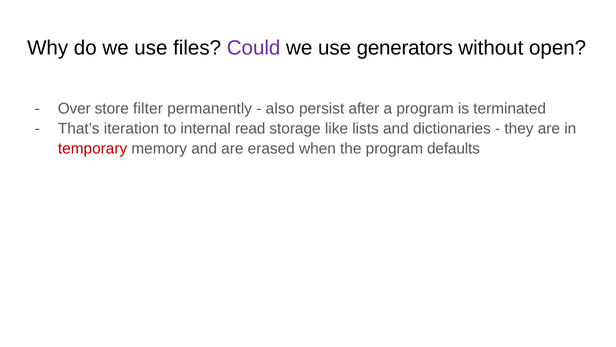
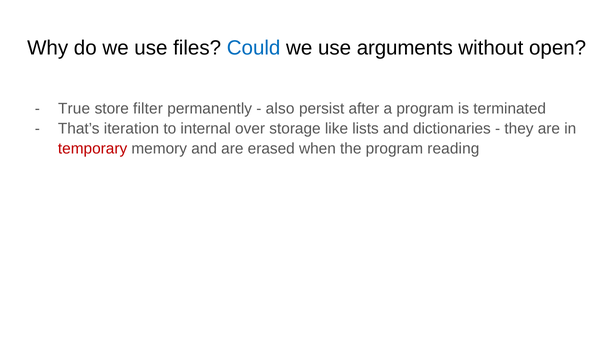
Could colour: purple -> blue (254, 48)
generators: generators -> arguments (405, 48)
Over: Over -> True (74, 109)
read: read -> over (250, 128)
defaults: defaults -> reading (453, 148)
